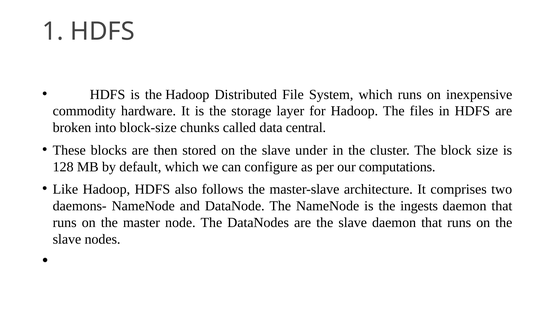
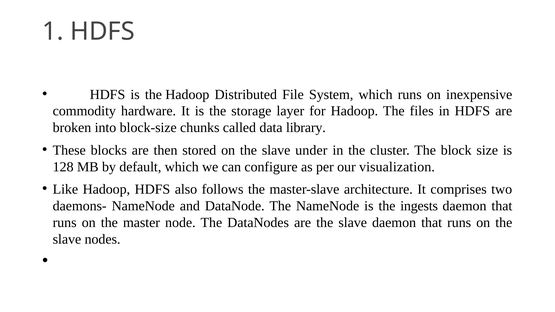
central: central -> library (306, 128)
computations: computations -> visualization (397, 167)
